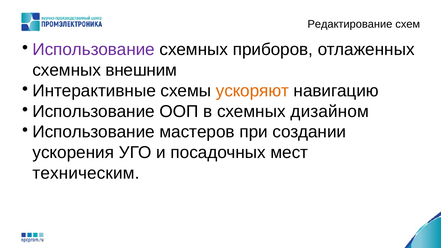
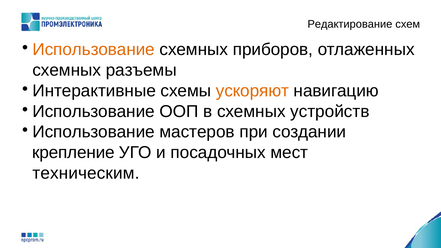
Использование colour: purple -> orange (94, 50)
внешним: внешним -> разъемы (141, 70)
дизайном: дизайном -> устройств (330, 111)
ускорения: ускорения -> крепление (73, 153)
